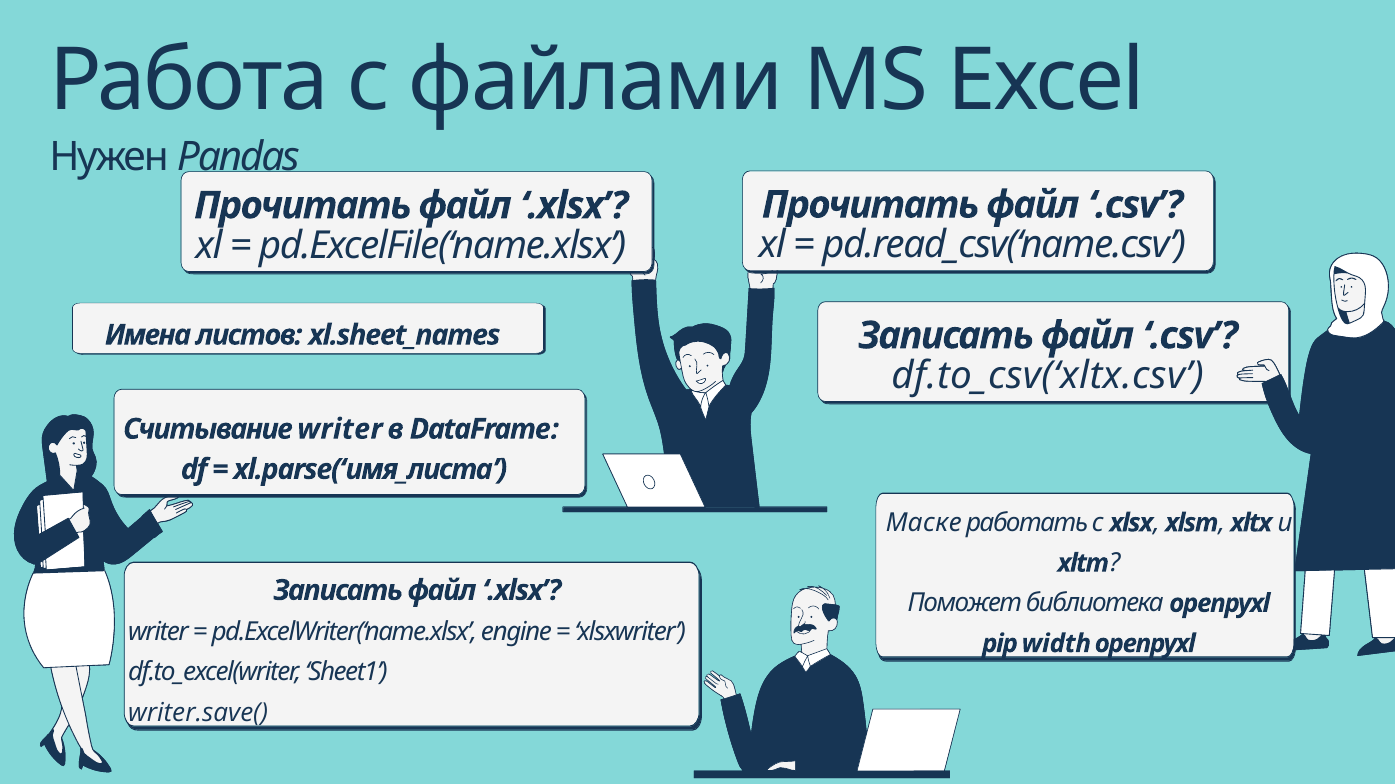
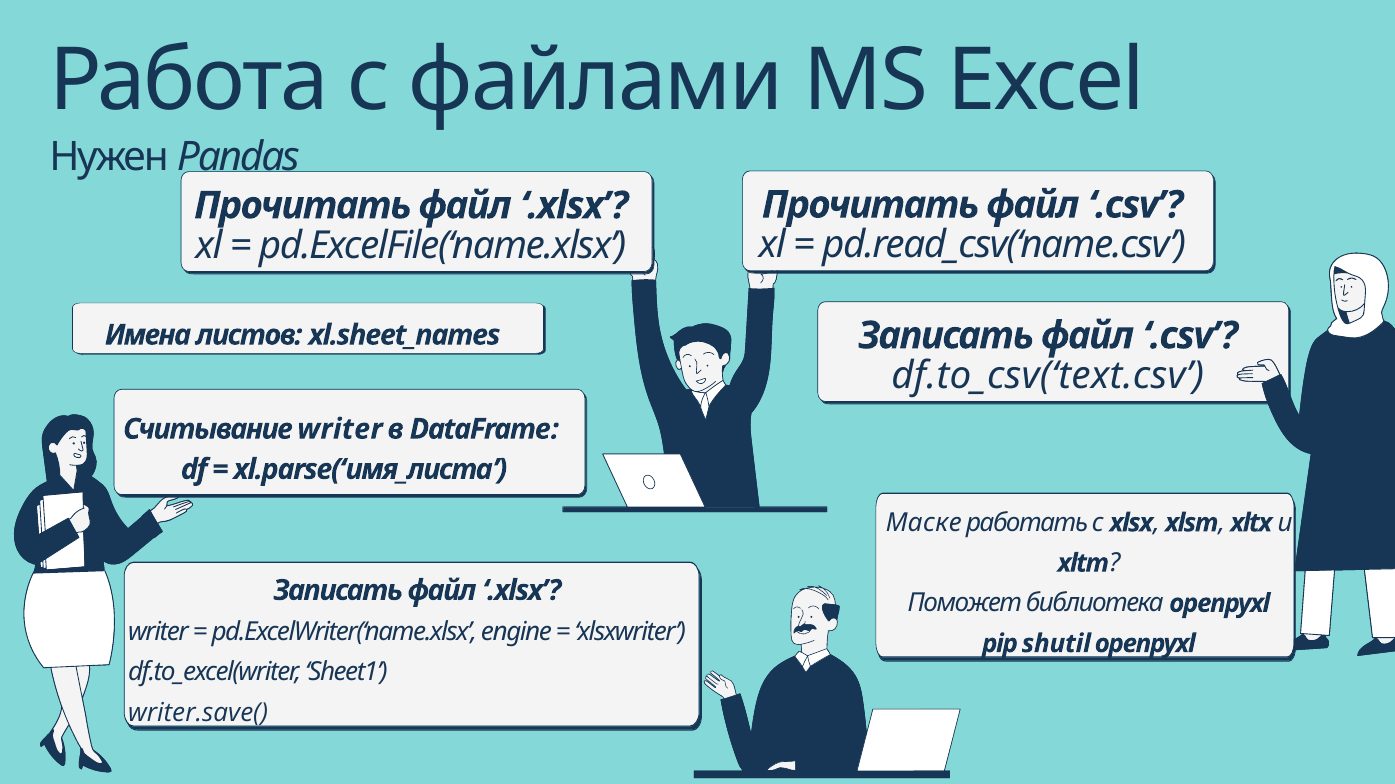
df.to_csv(‘xltx.csv: df.to_csv(‘xltx.csv -> df.to_csv(‘text.csv (1048, 376)
width: width -> shutil (1056, 644)
